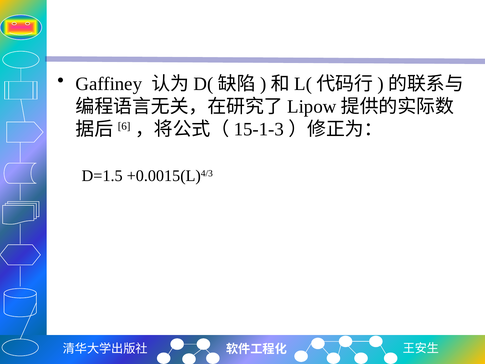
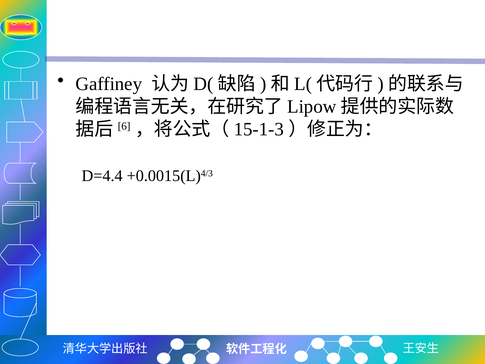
D=1.5: D=1.5 -> D=4.4 (102, 176)
